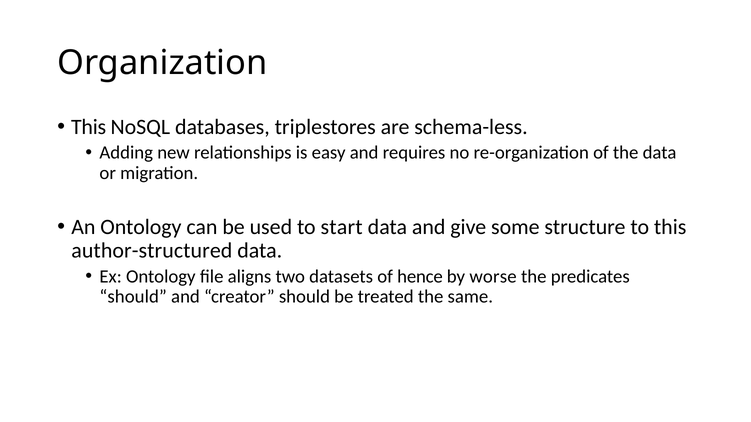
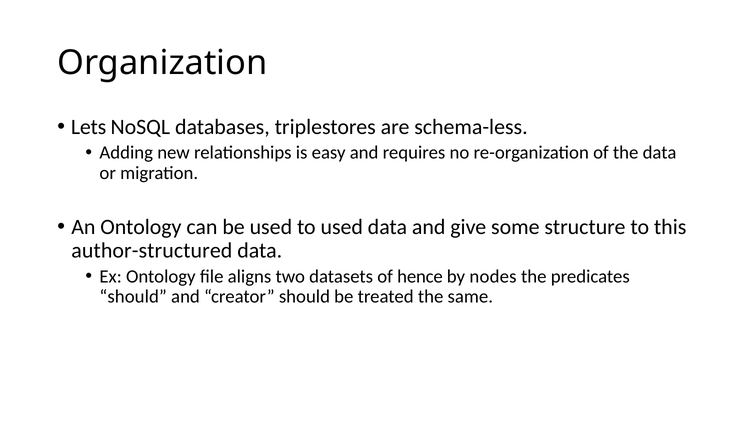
This: This -> Lets (89, 127)
to start: start -> used (342, 227)
worse: worse -> nodes (493, 277)
